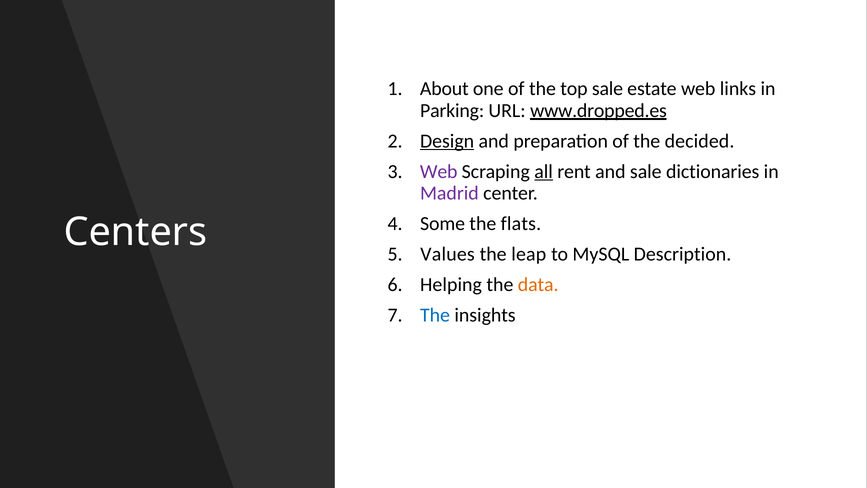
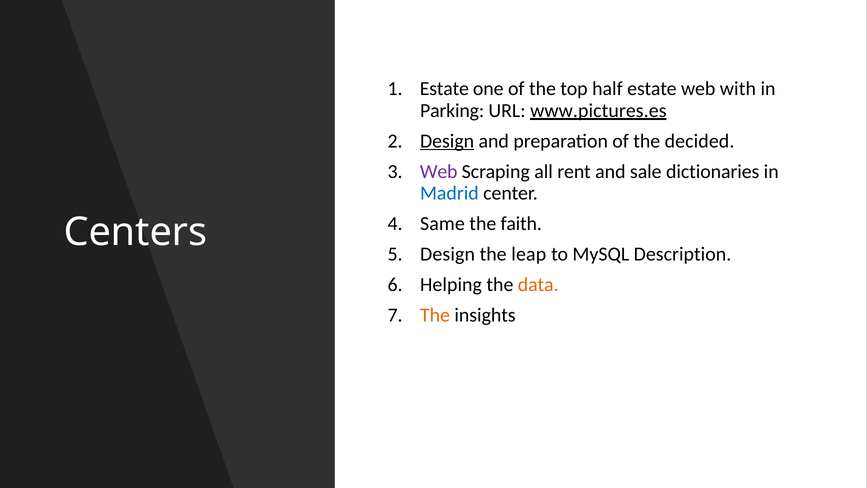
About: About -> Estate (444, 89)
top sale: sale -> half (607, 89)
links: links -> with (738, 89)
www.dropped.es: www.dropped.es -> www.pictures.es (598, 110)
all underline: present -> none (544, 171)
Madrid colour: purple -> blue (449, 193)
Some: Some -> Same (442, 223)
flats: flats -> faith (521, 223)
Values: Values -> Design (448, 254)
The colour: blue -> orange (435, 315)
